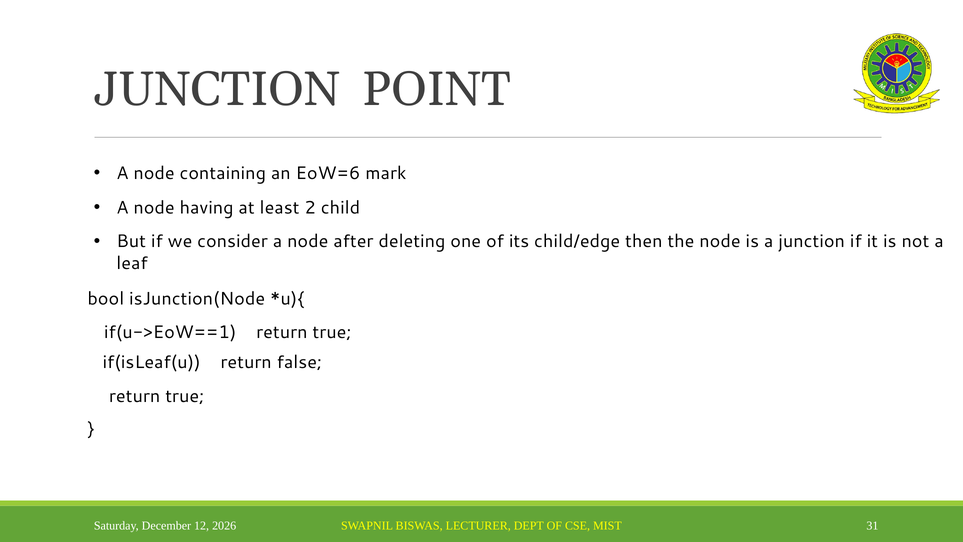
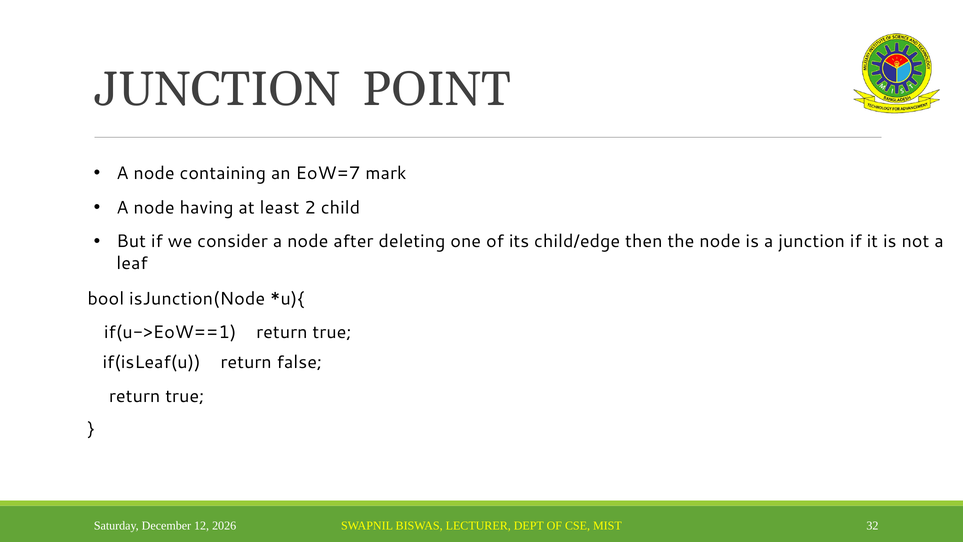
EoW=6: EoW=6 -> EoW=7 (328, 173)
31: 31 -> 32 (872, 525)
